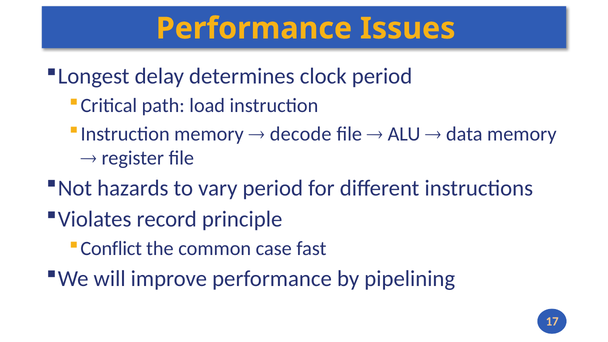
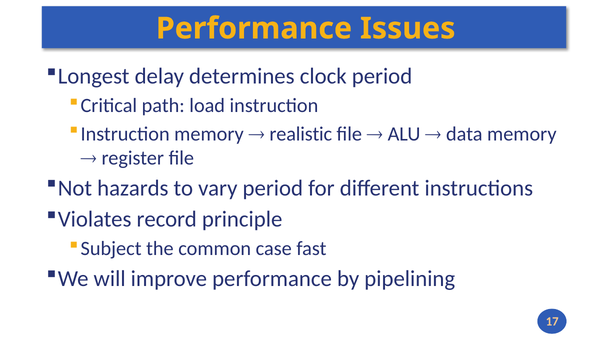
decode: decode -> realistic (301, 134)
Conflict: Conflict -> Subject (111, 249)
